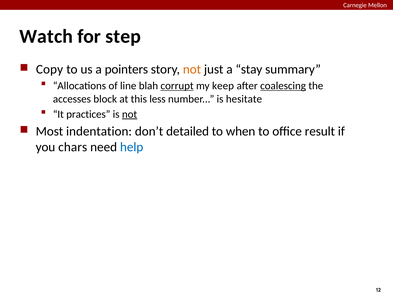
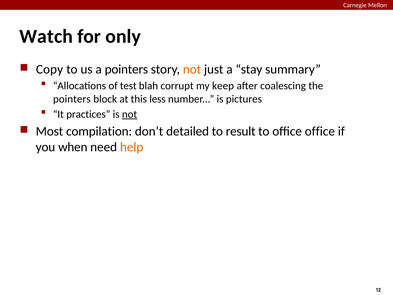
step: step -> only (123, 36)
line: line -> test (128, 86)
corrupt underline: present -> none (177, 86)
coalescing underline: present -> none (283, 86)
accesses: accesses -> pointers (72, 99)
hesitate: hesitate -> pictures (244, 99)
indentation: indentation -> compilation (99, 131)
when: when -> result (241, 131)
office result: result -> office (320, 131)
chars: chars -> when (73, 147)
help colour: blue -> orange (132, 147)
